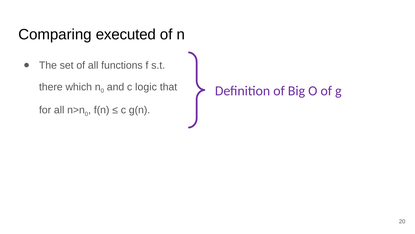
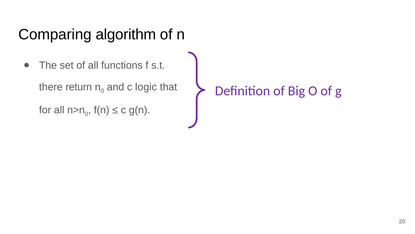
executed: executed -> algorithm (126, 34)
which: which -> return (79, 87)
